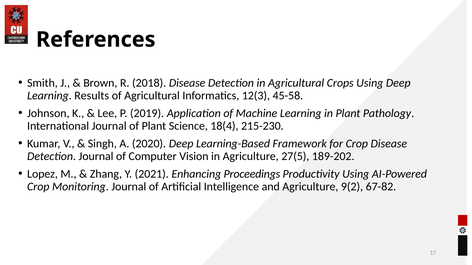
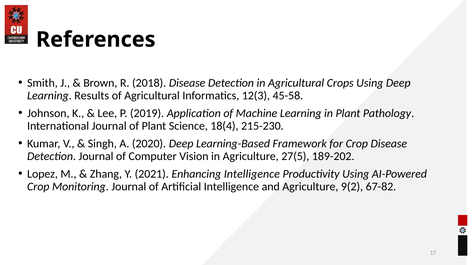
Enhancing Proceedings: Proceedings -> Intelligence (252, 174)
